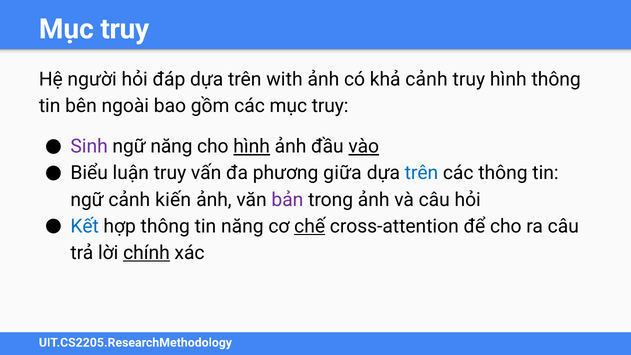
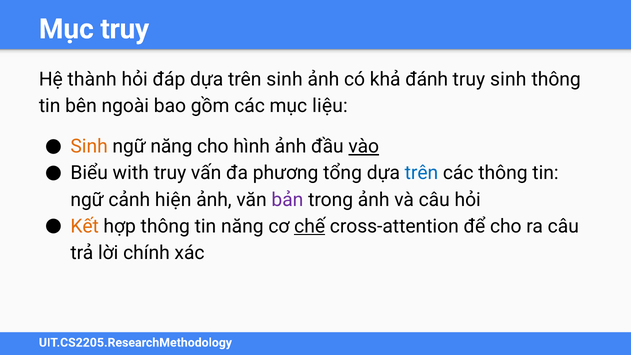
người: người -> thành (92, 79)
trên with: with -> sinh (284, 79)
khả cảnh: cảnh -> đánh (427, 79)
truy hình: hình -> sinh (508, 79)
các mục truy: truy -> liệu (330, 106)
Sinh colour: purple -> orange (89, 146)
hình underline: present -> none (252, 146)
luận: luận -> with (131, 173)
giữa: giữa -> tổng (343, 173)
kiến: kiến -> hiện (173, 200)
Kết colour: blue -> orange (85, 226)
chính underline: present -> none (146, 253)
